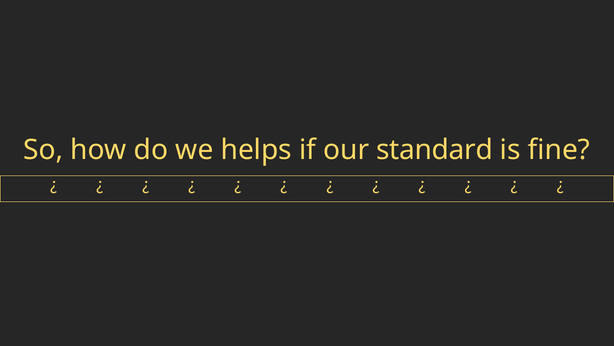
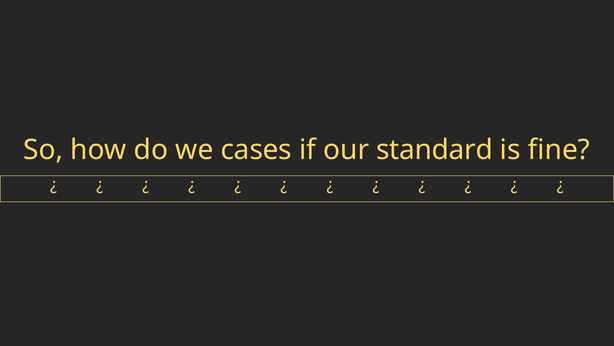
helps: helps -> cases (256, 149)
